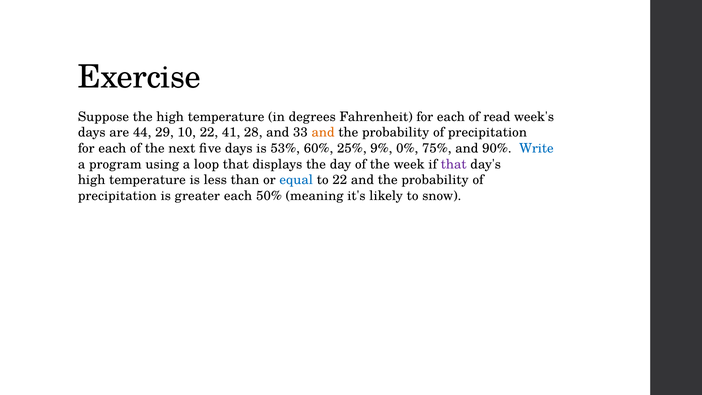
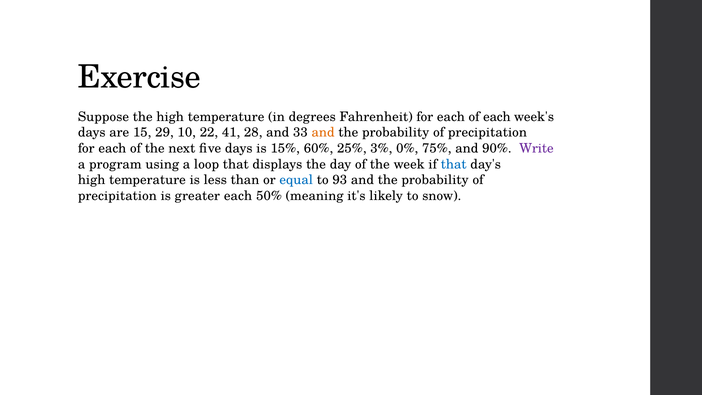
of read: read -> each (497, 117)
44: 44 -> 15 (142, 133)
53%: 53% -> 15% (285, 148)
9%: 9% -> 3% (381, 148)
Write colour: blue -> purple (536, 148)
that colour: purple -> blue (454, 164)
to 22: 22 -> 93 (340, 180)
